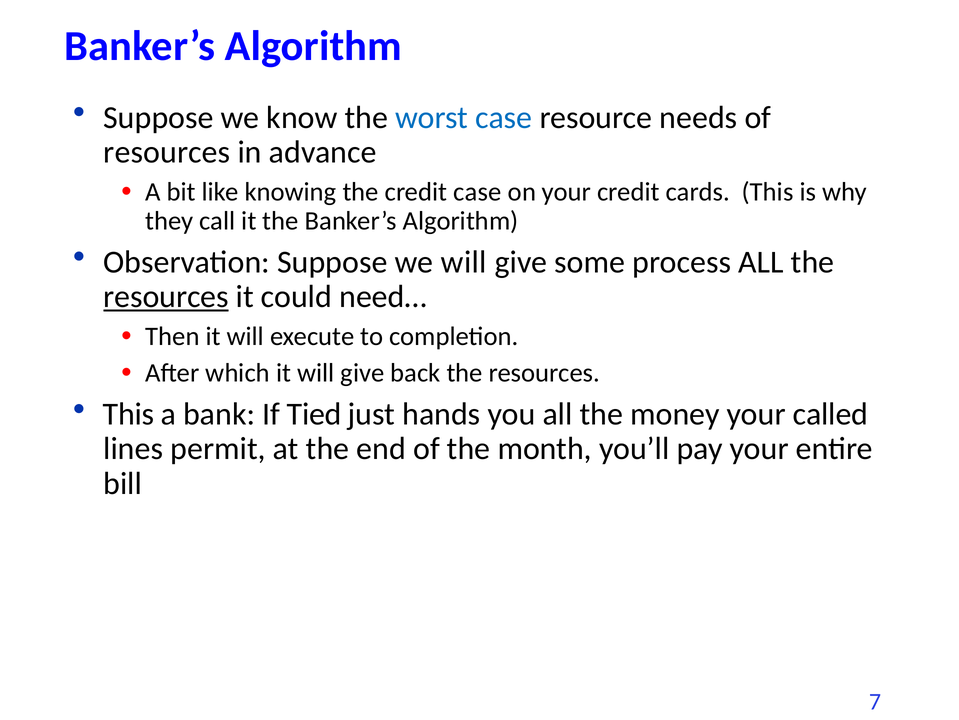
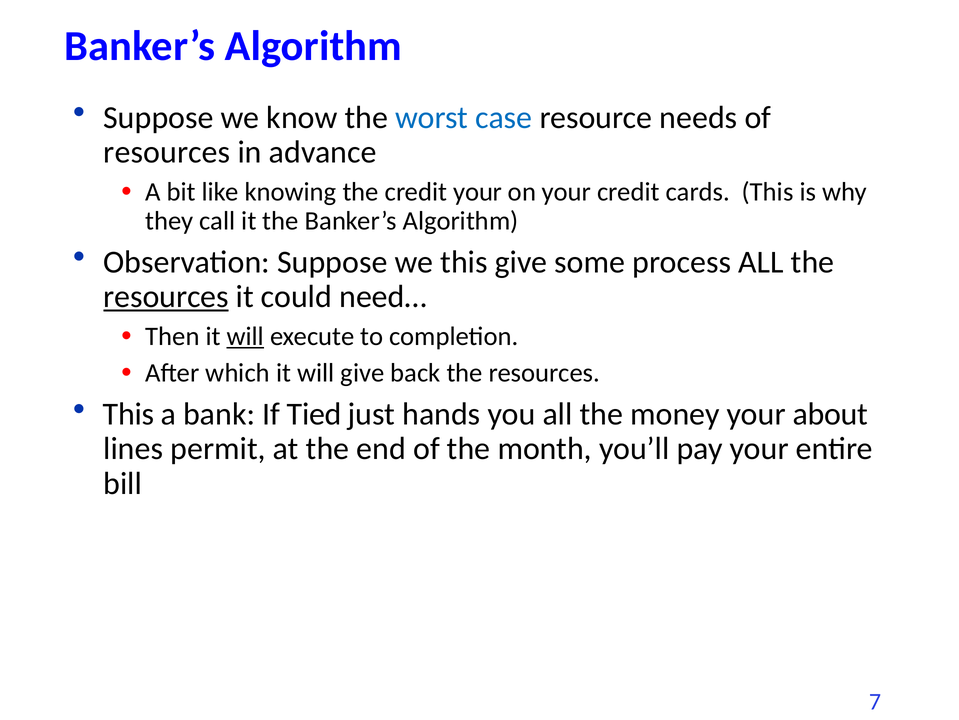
credit case: case -> your (478, 192)
we will: will -> this (464, 262)
will underline: none -> present (245, 336)
called: called -> about (830, 414)
